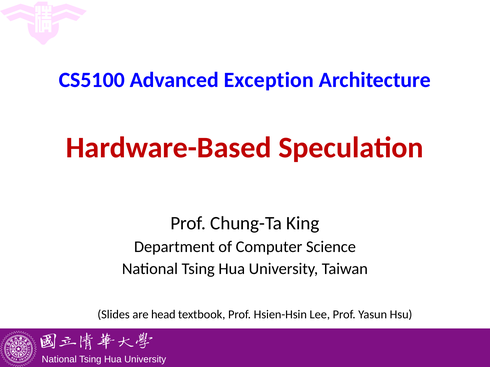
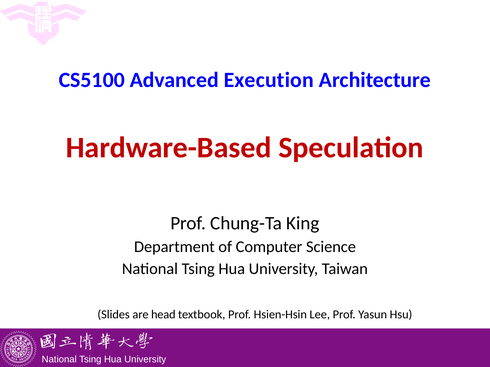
Exception: Exception -> Execution (269, 80)
